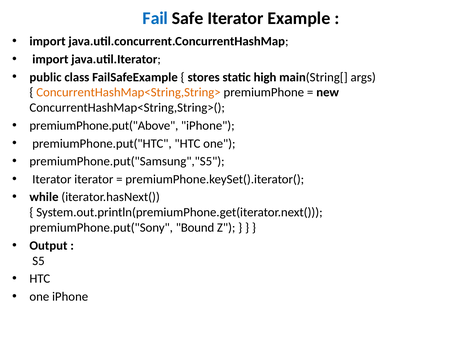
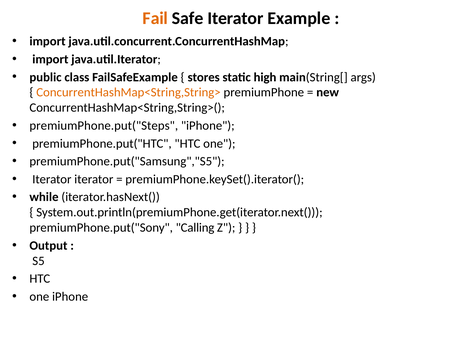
Fail colour: blue -> orange (155, 18)
premiumPhone.put("Above: premiumPhone.put("Above -> premiumPhone.put("Steps (104, 126)
Bound: Bound -> Calling (195, 228)
